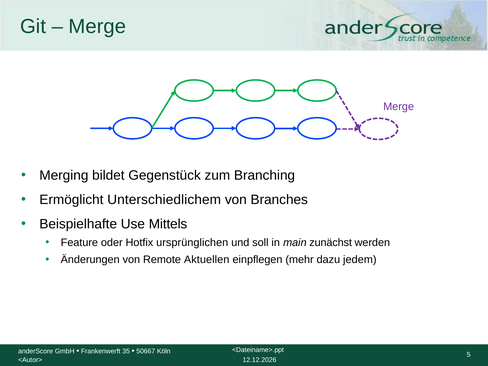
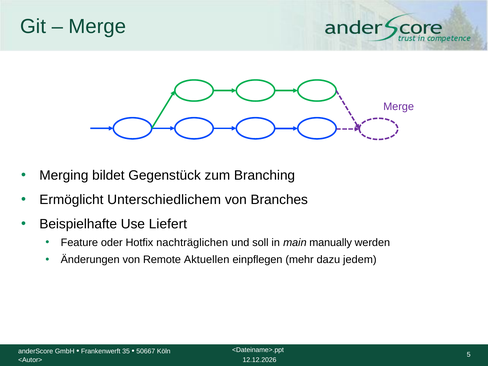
Mittels: Mittels -> Liefert (168, 224)
ursprünglichen: ursprünglichen -> nachträglichen (192, 243)
zunächst: zunächst -> manually (331, 243)
